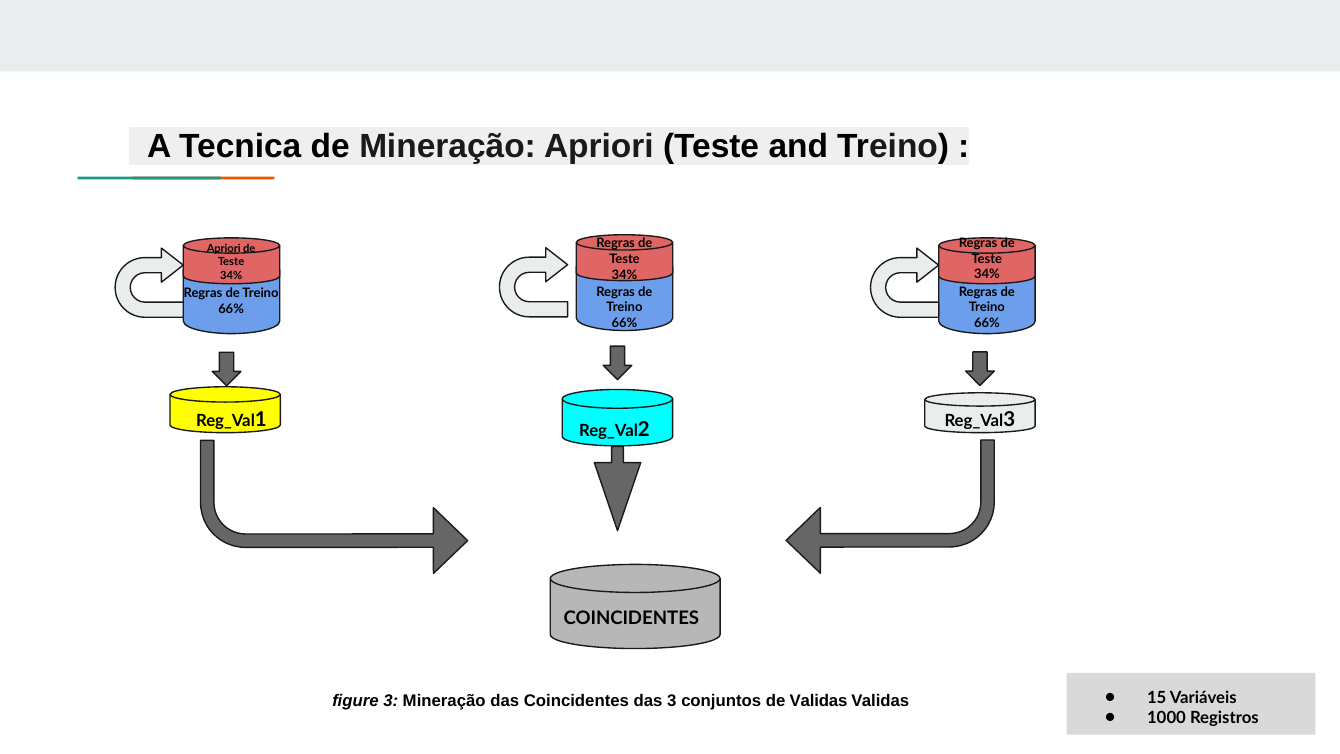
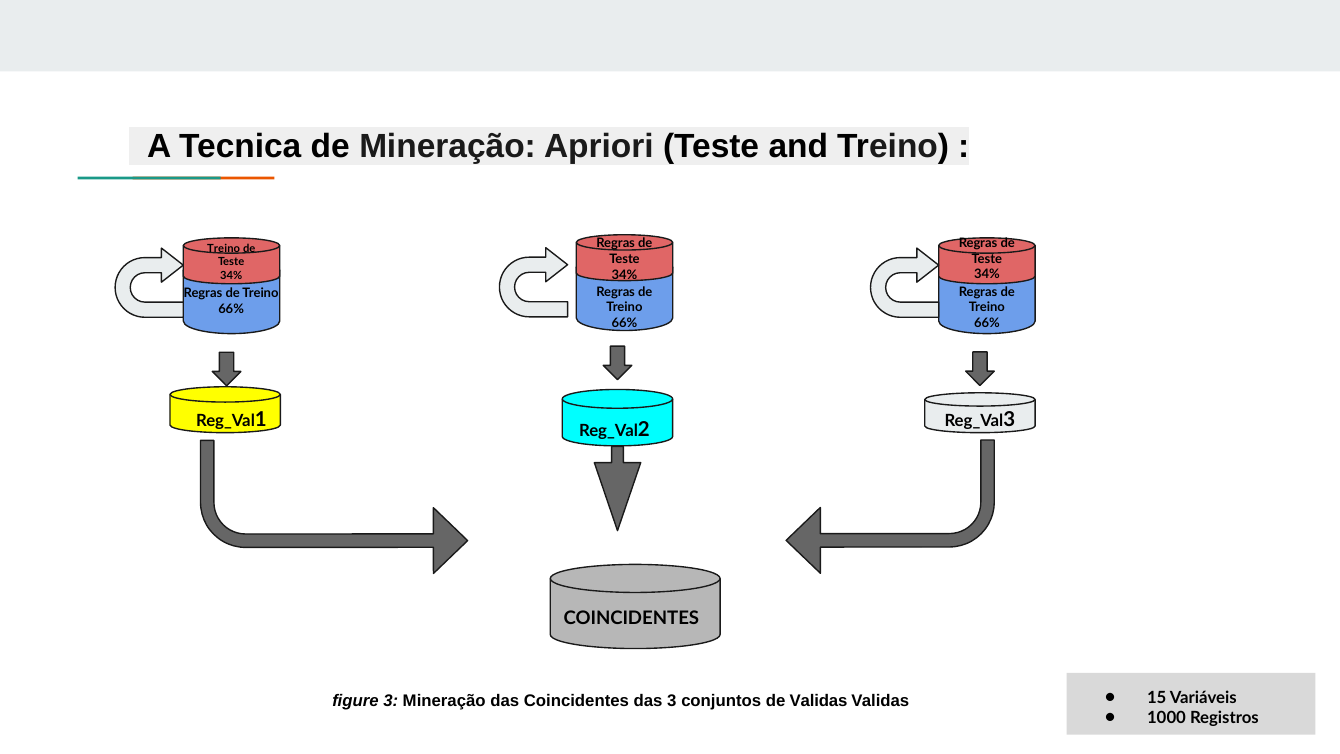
Apriori: Apriori -> Treino (224, 248)
